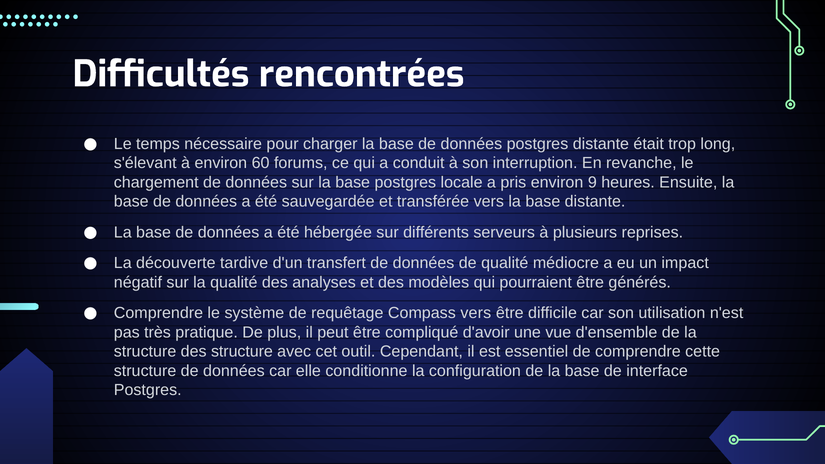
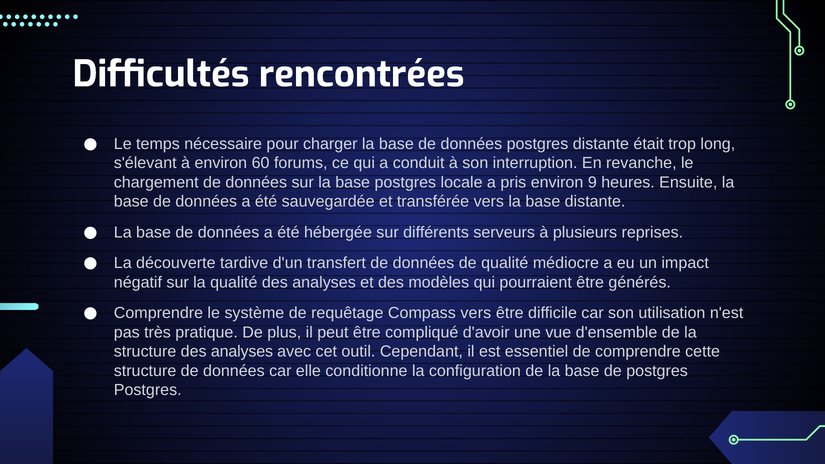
structure des structure: structure -> analyses (242, 352)
de interface: interface -> postgres (657, 371)
